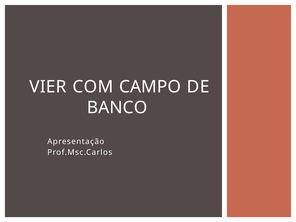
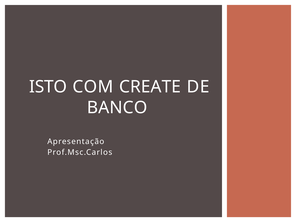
VIER: VIER -> ISTO (48, 87)
CAMPO: CAMPO -> CREATE (150, 87)
